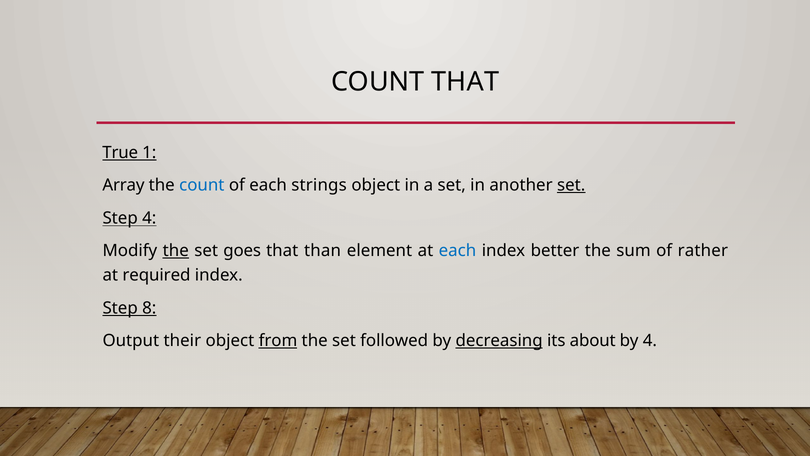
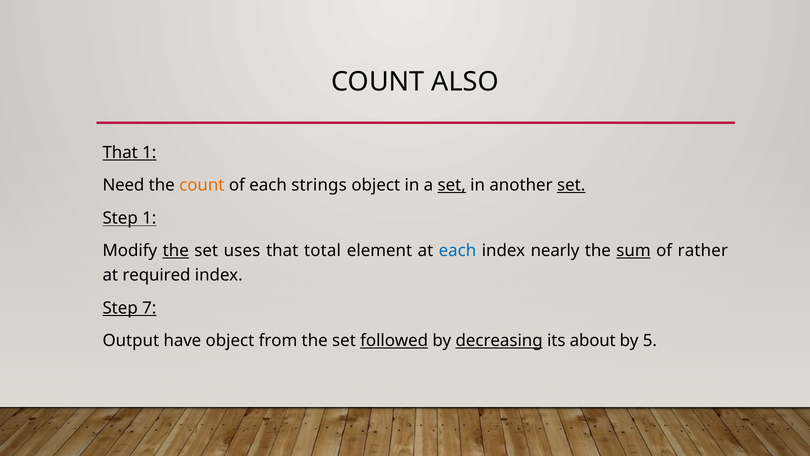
COUNT THAT: THAT -> ALSO (465, 82)
True: True -> That (120, 152)
Array: Array -> Need (123, 185)
count colour: blue -> orange (202, 185)
set underline: none -> present (452, 185)
Step 4: 4 -> 1 (149, 218)
goes: goes -> uses (242, 251)
than: than -> total (323, 251)
better: better -> nearly (555, 251)
sum underline: none -> present (633, 251)
8: 8 -> 7 (149, 308)
their: their -> have (182, 340)
from underline: present -> none (278, 340)
followed underline: none -> present (394, 340)
by 4: 4 -> 5 (650, 340)
